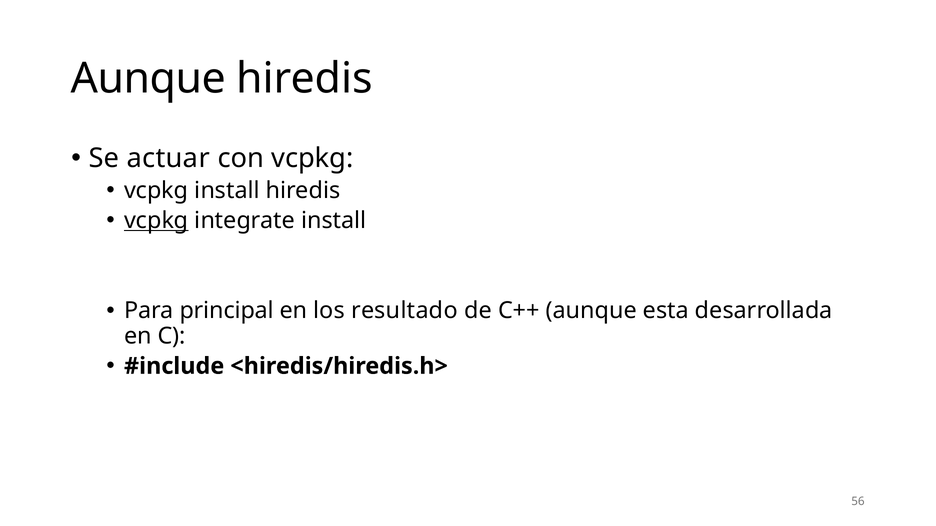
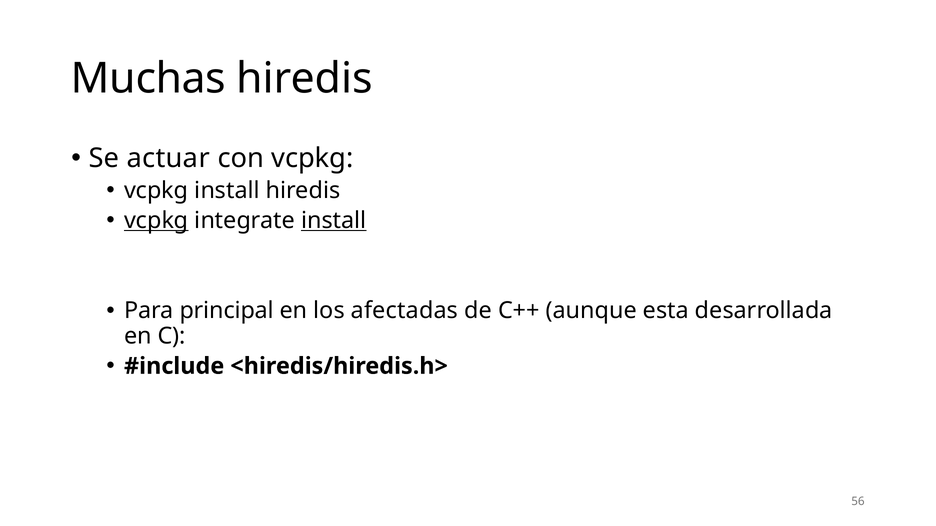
Aunque: Aunque -> Muchas (148, 79)
install underline: none -> present (334, 221)
resultado: resultado -> afectadas (404, 311)
